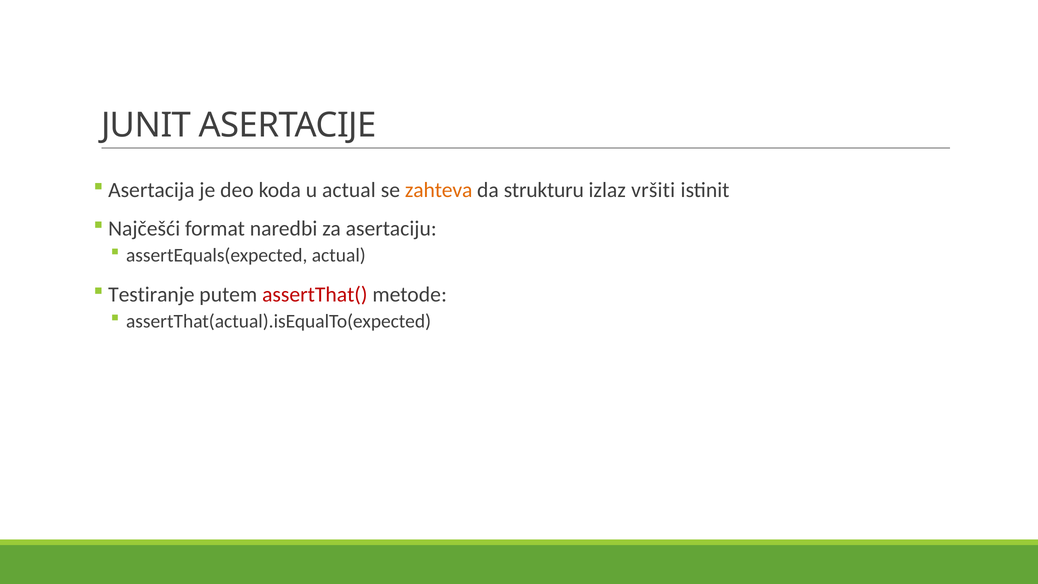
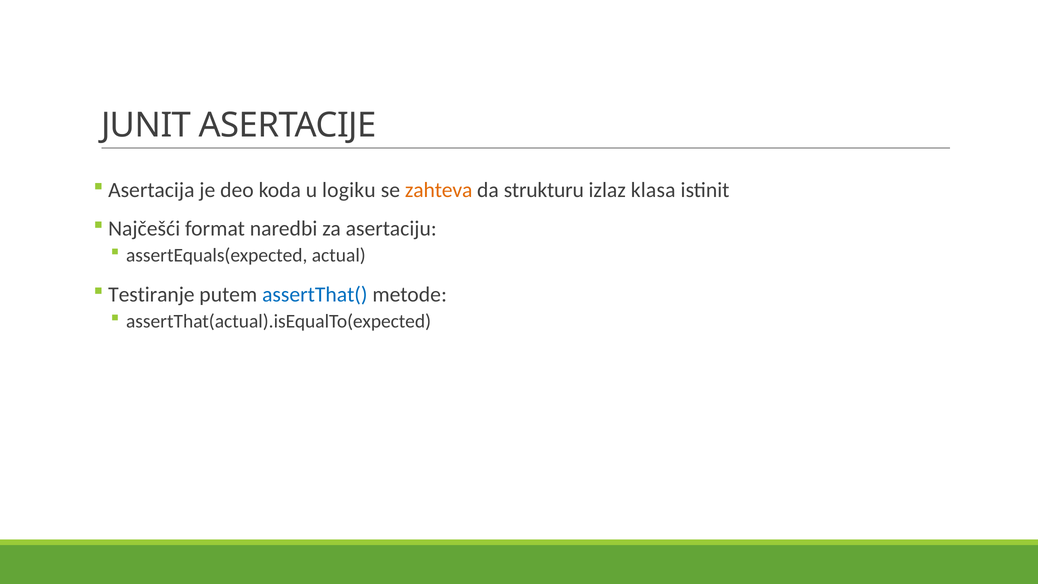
u actual: actual -> logiku (349, 190)
vršiti: vršiti -> klasa (653, 190)
assertThat( colour: red -> blue (315, 295)
